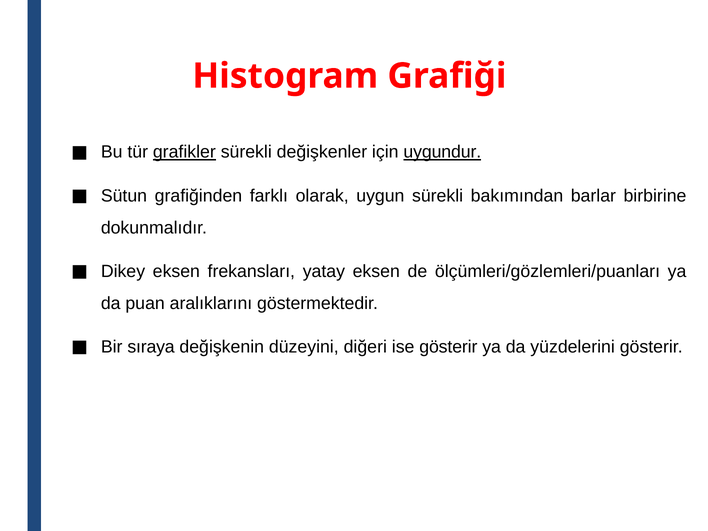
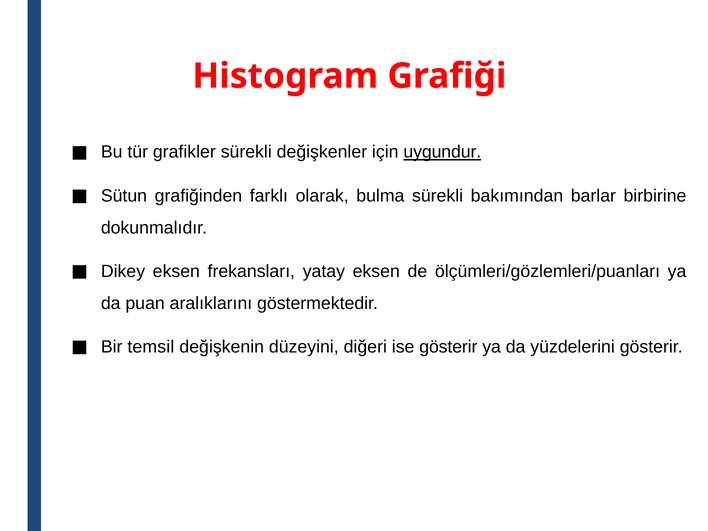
grafikler underline: present -> none (184, 152)
uygun: uygun -> bulma (380, 196)
sıraya: sıraya -> temsil (151, 347)
